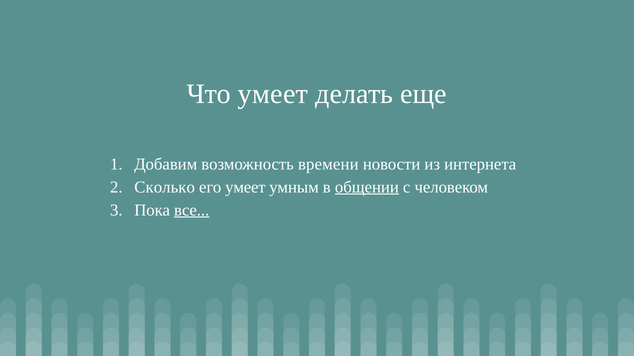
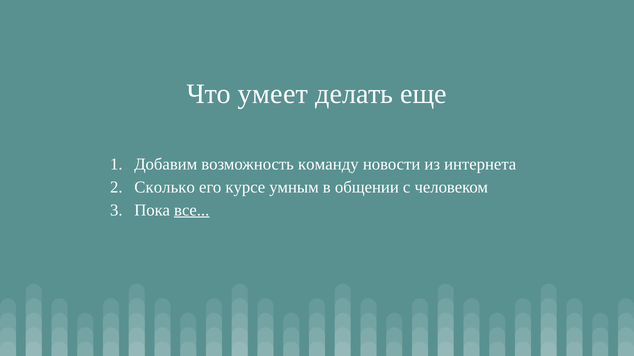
времени: времени -> команду (328, 164)
его умеет: умеет -> курсе (245, 187)
общении underline: present -> none (367, 187)
